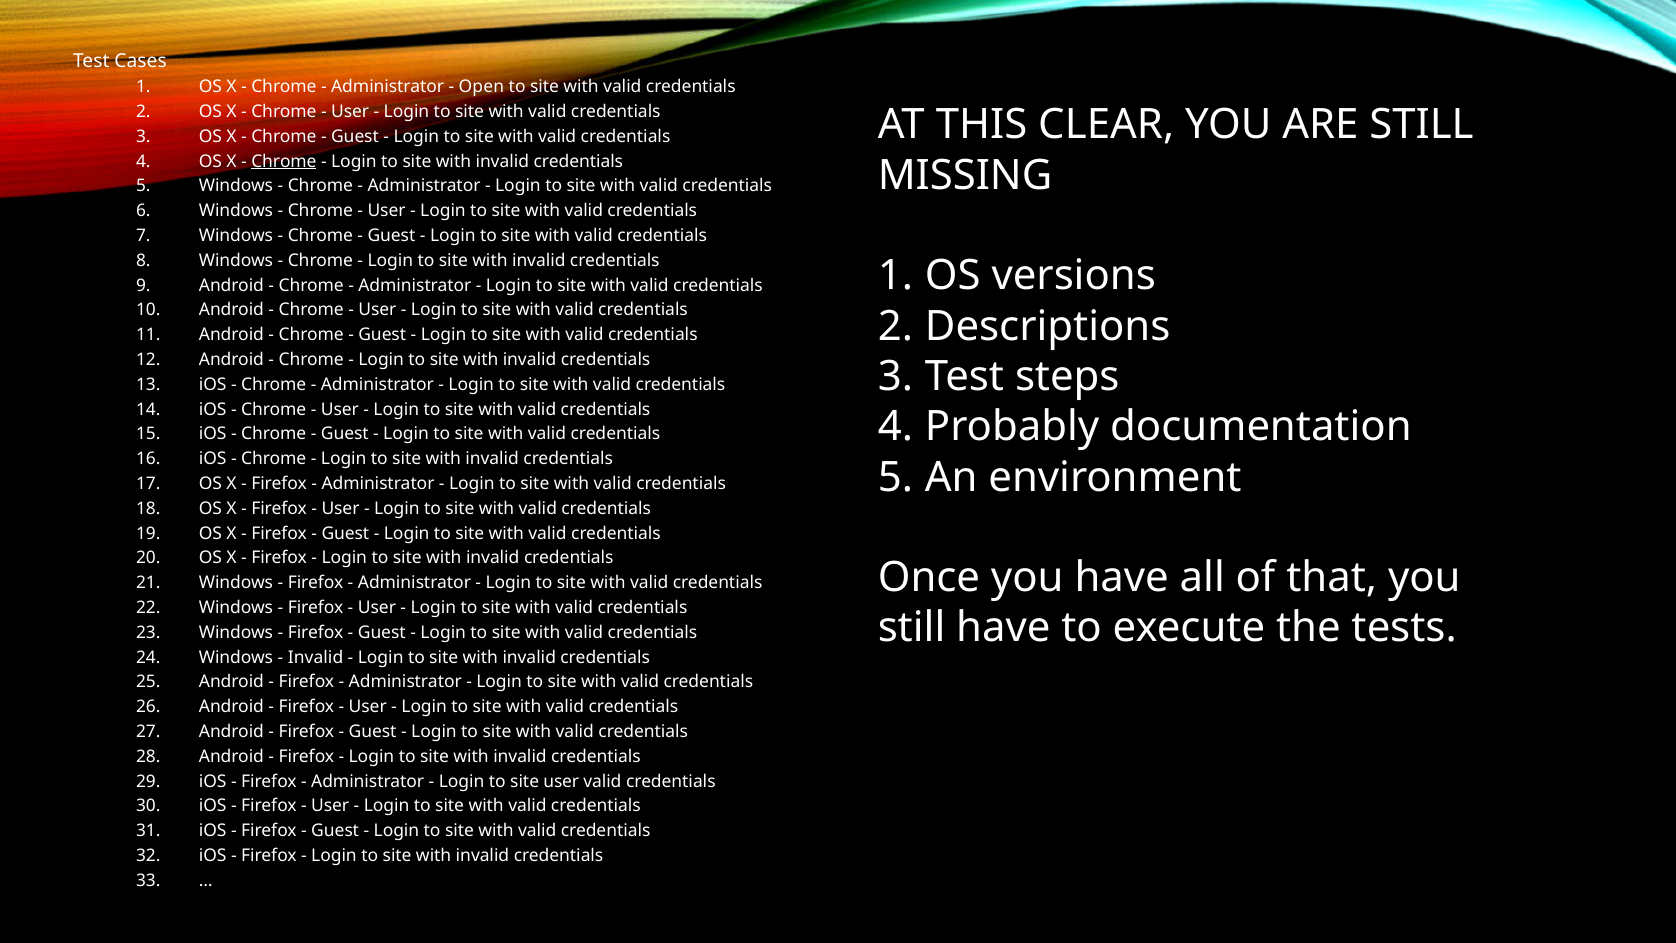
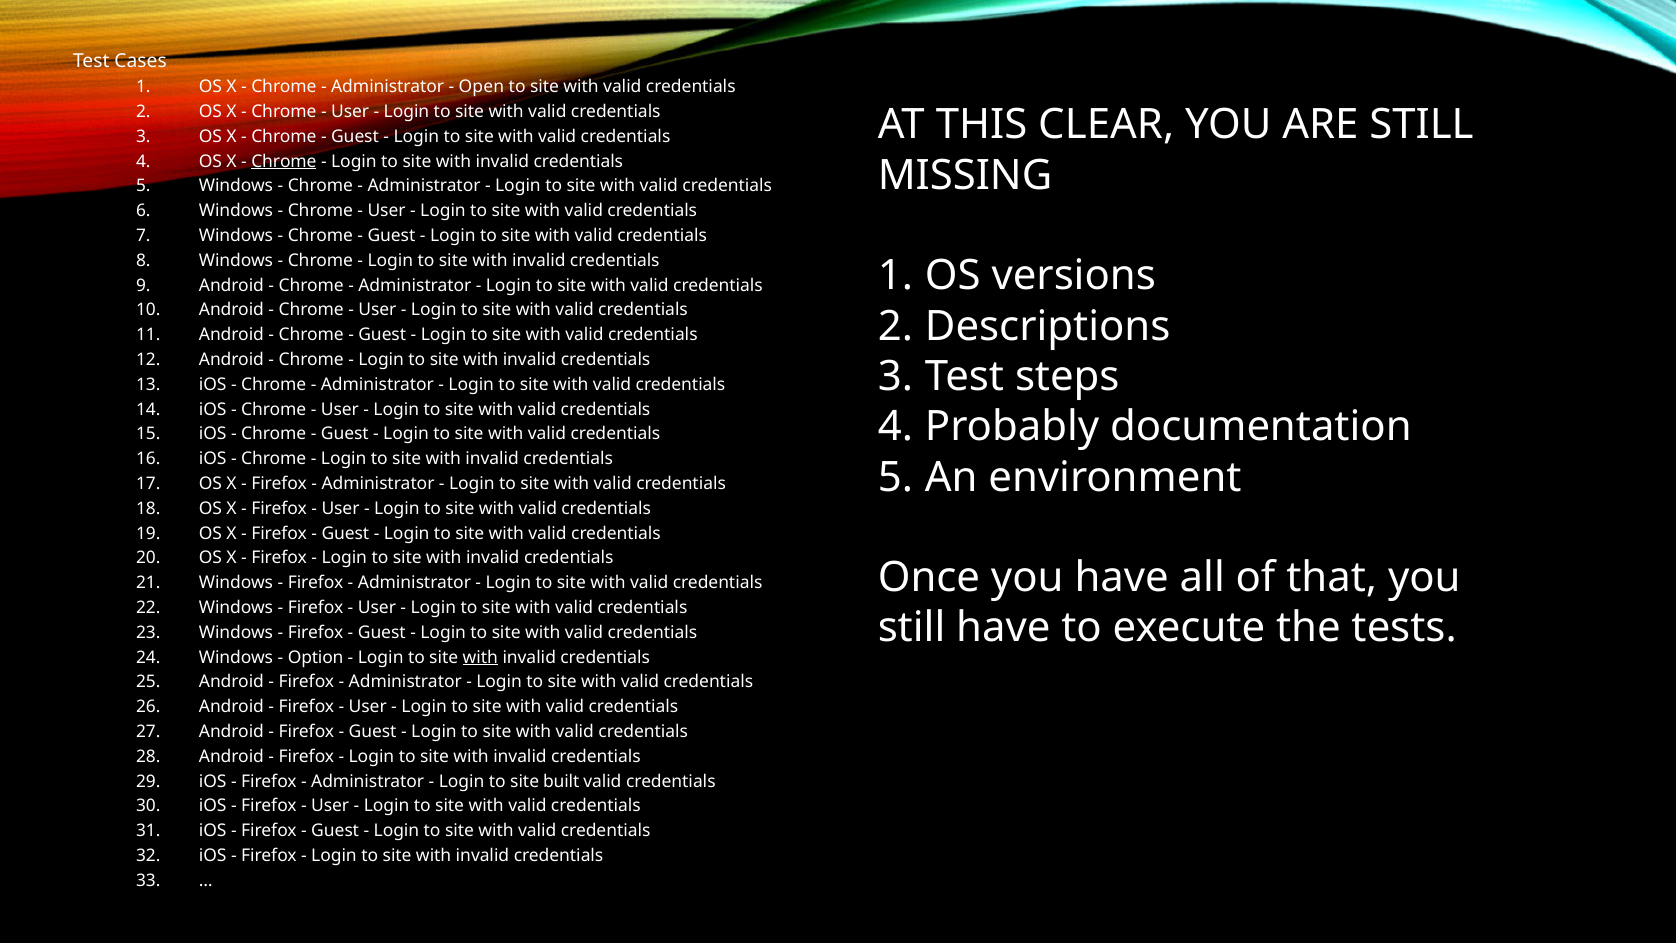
Invalid: Invalid -> Option (316, 657)
with underline: none -> present (480, 657)
site user: user -> built (561, 781)
